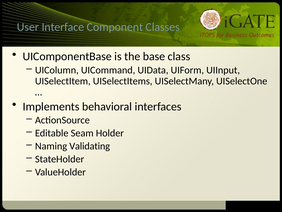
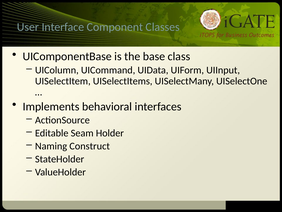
Validating: Validating -> Construct (90, 146)
